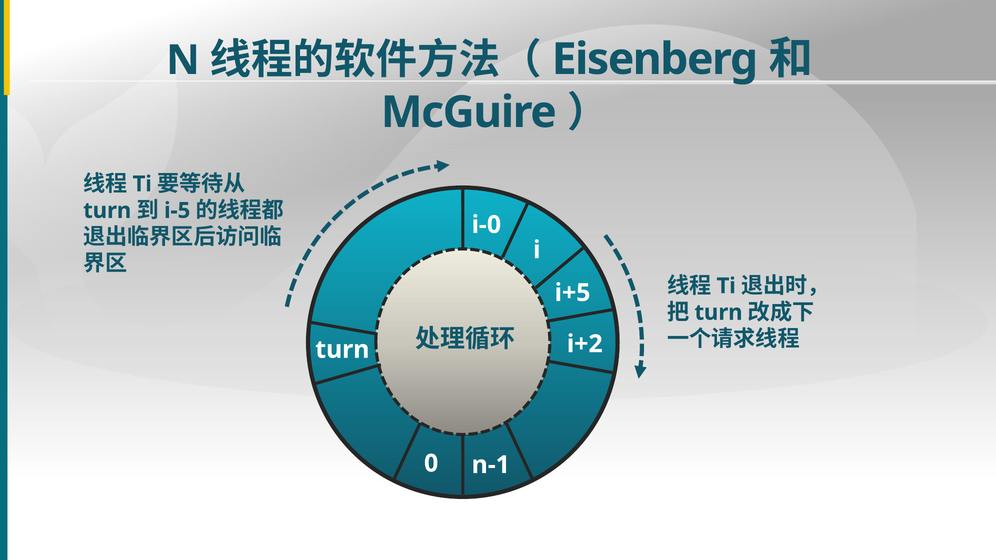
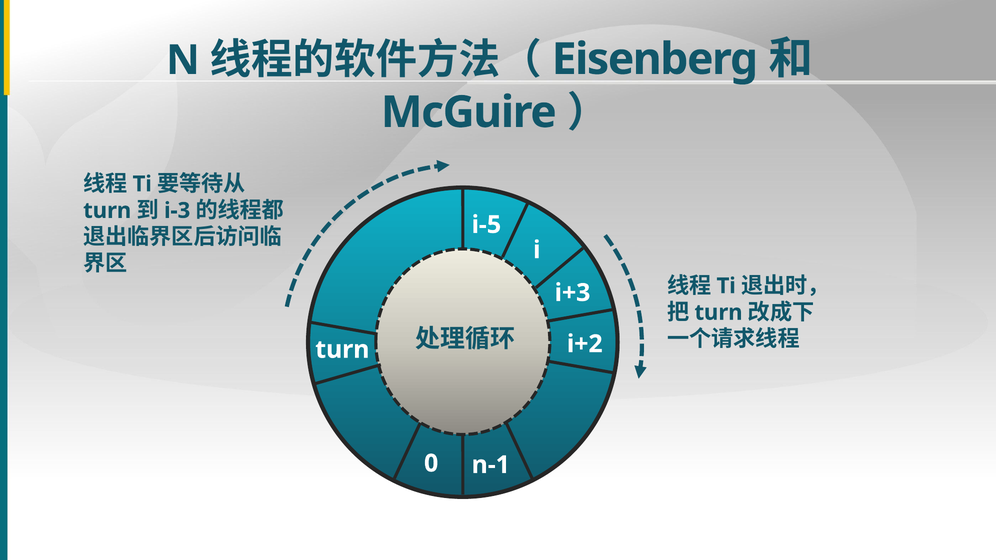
i-5: i-5 -> i-3 (177, 211)
i-0: i-0 -> i-5 (486, 225)
i+5: i+5 -> i+3 (572, 293)
